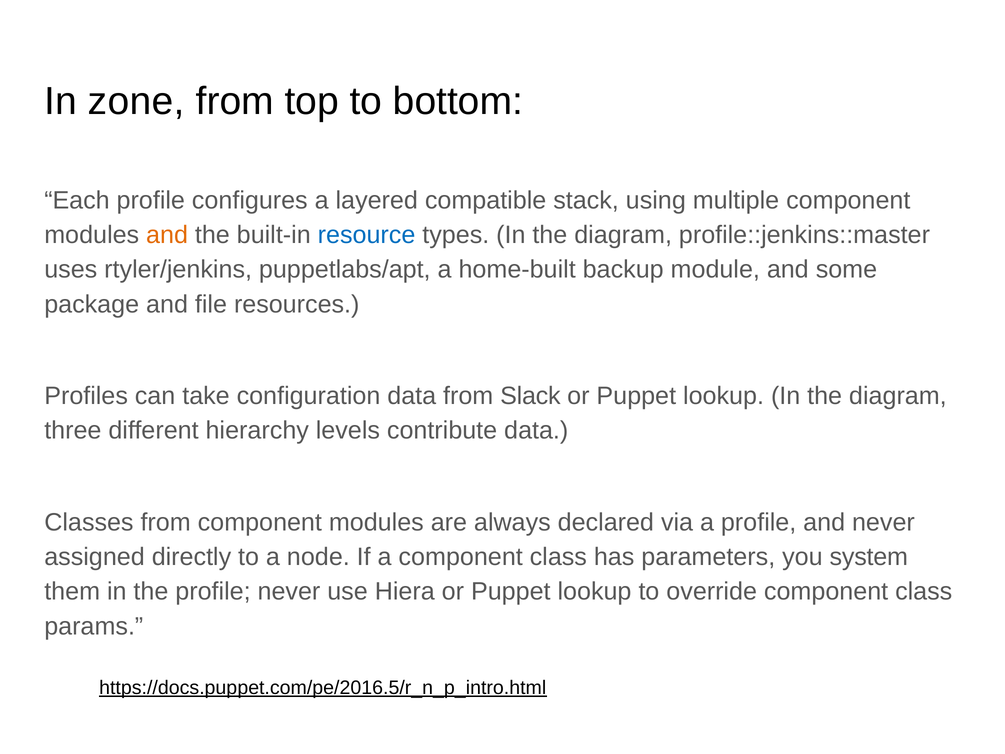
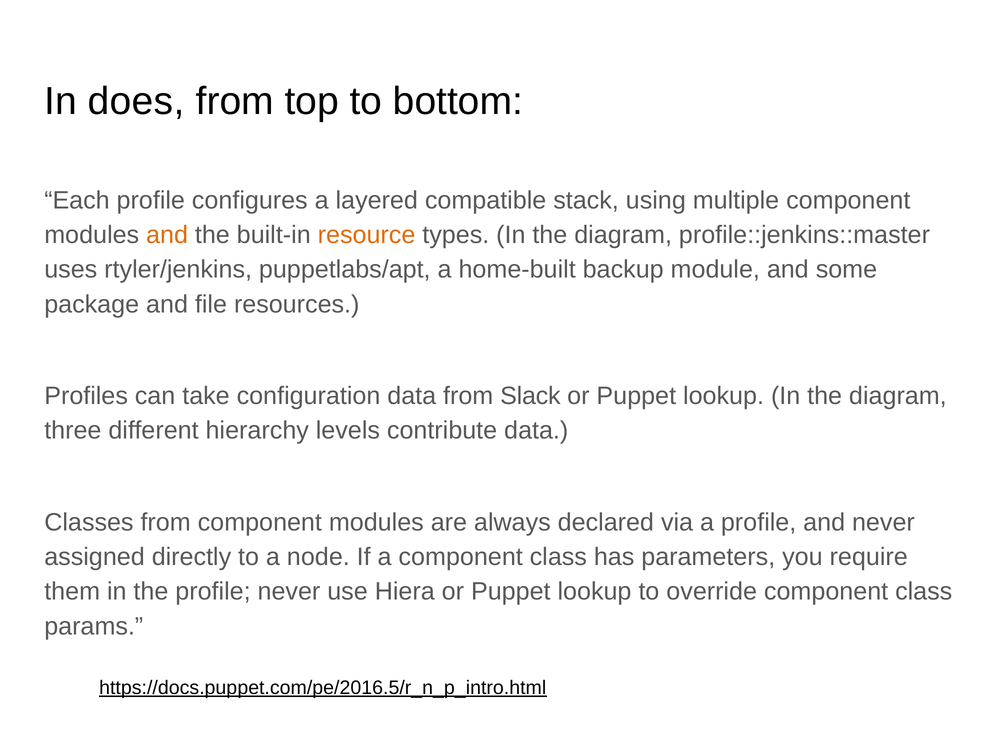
zone: zone -> does (136, 101)
resource colour: blue -> orange (367, 235)
system: system -> require (869, 557)
